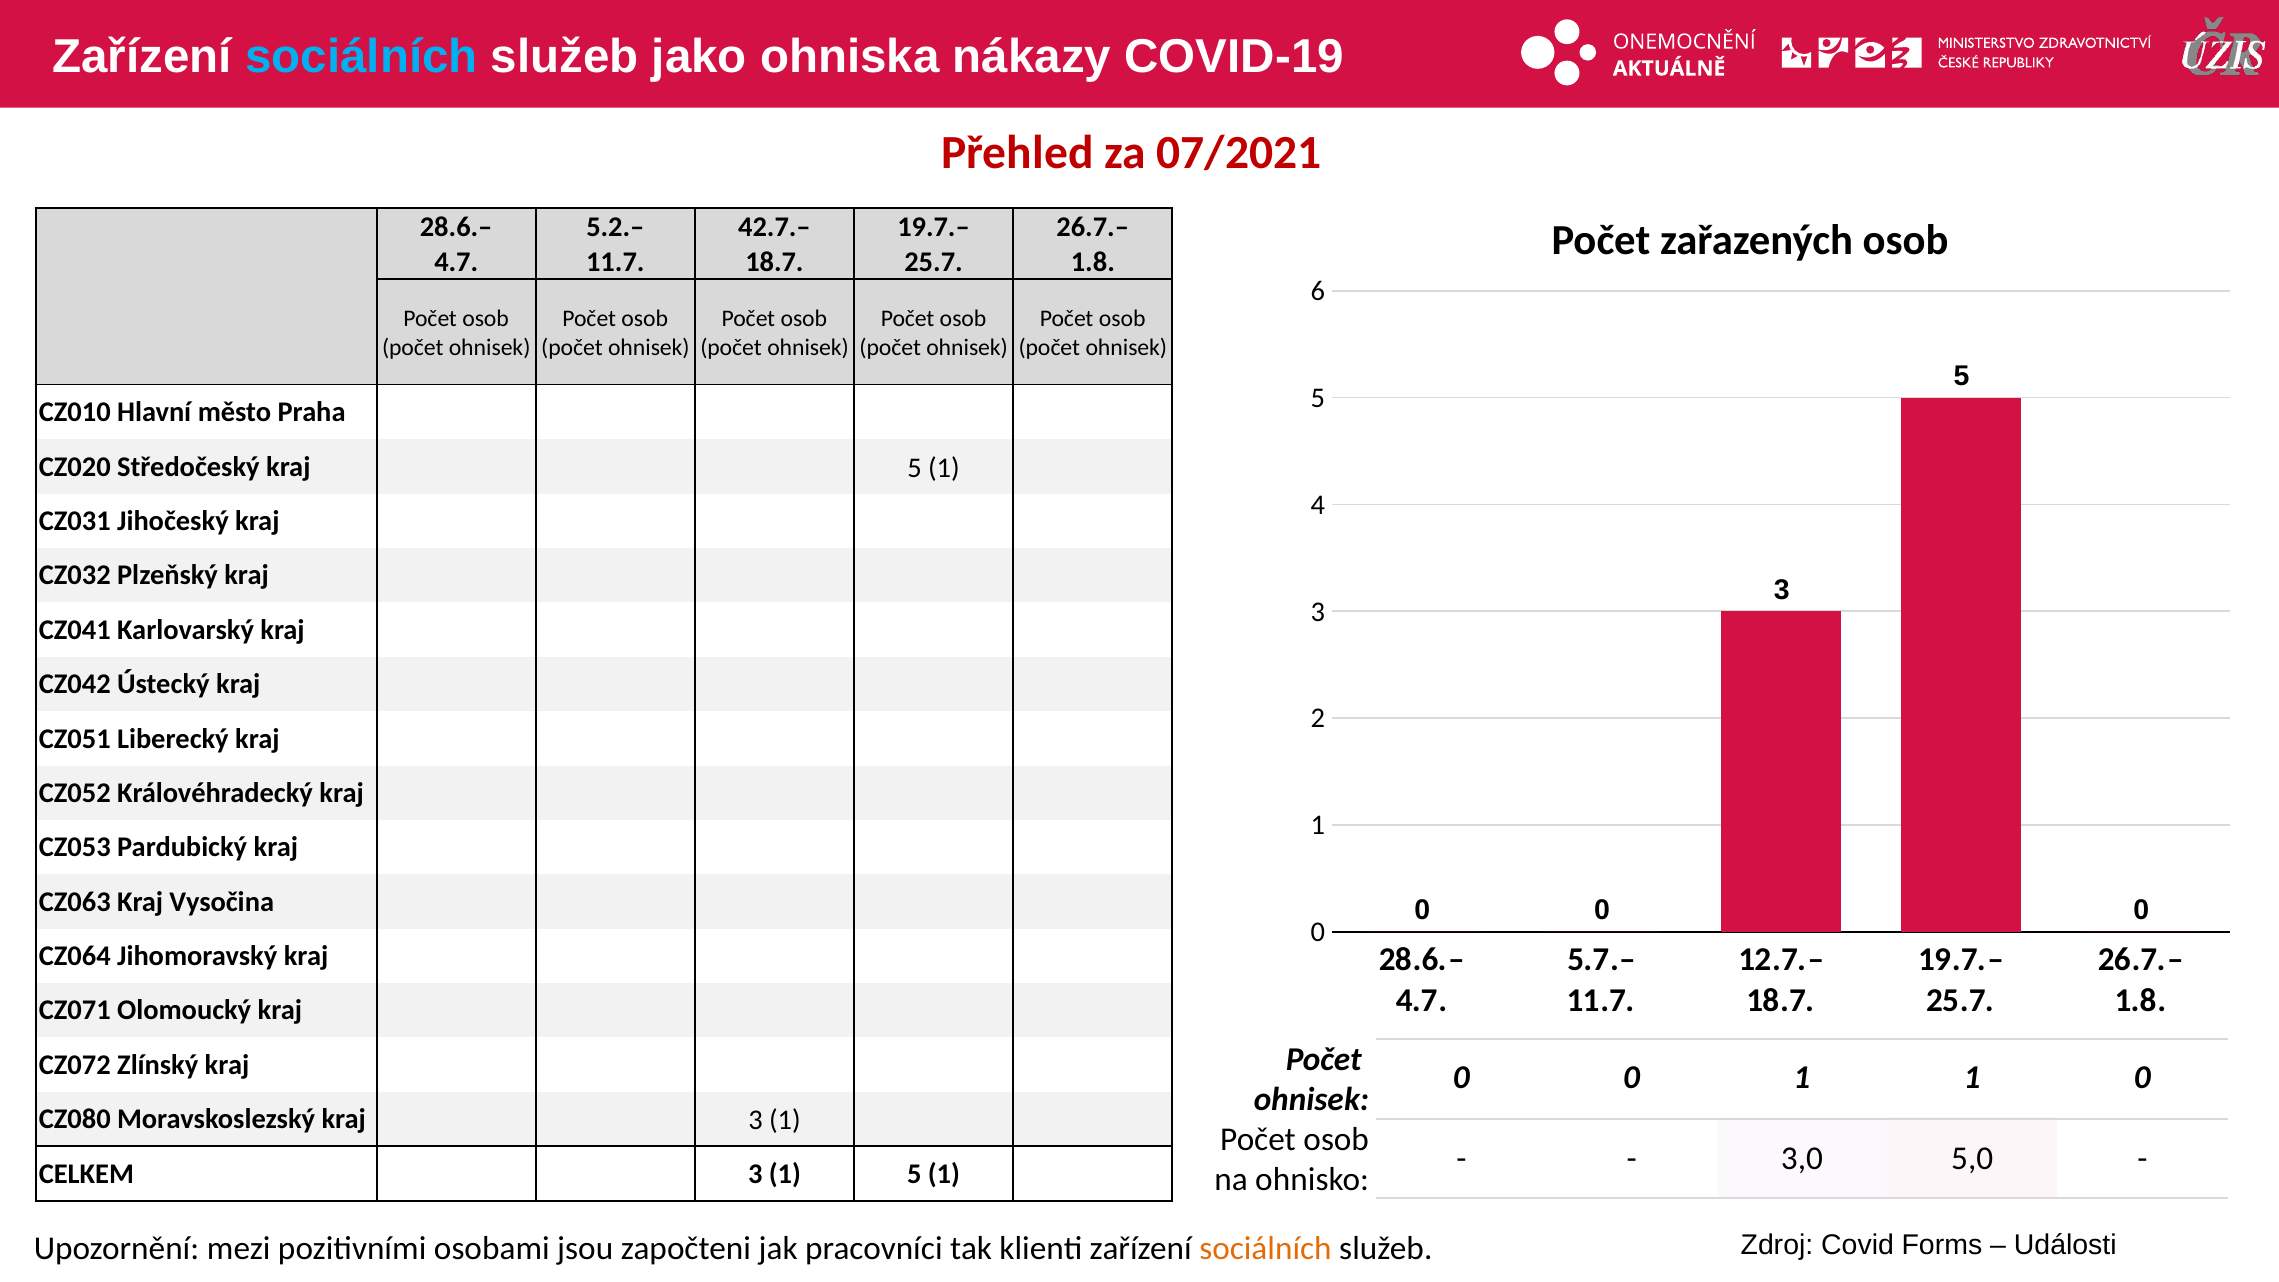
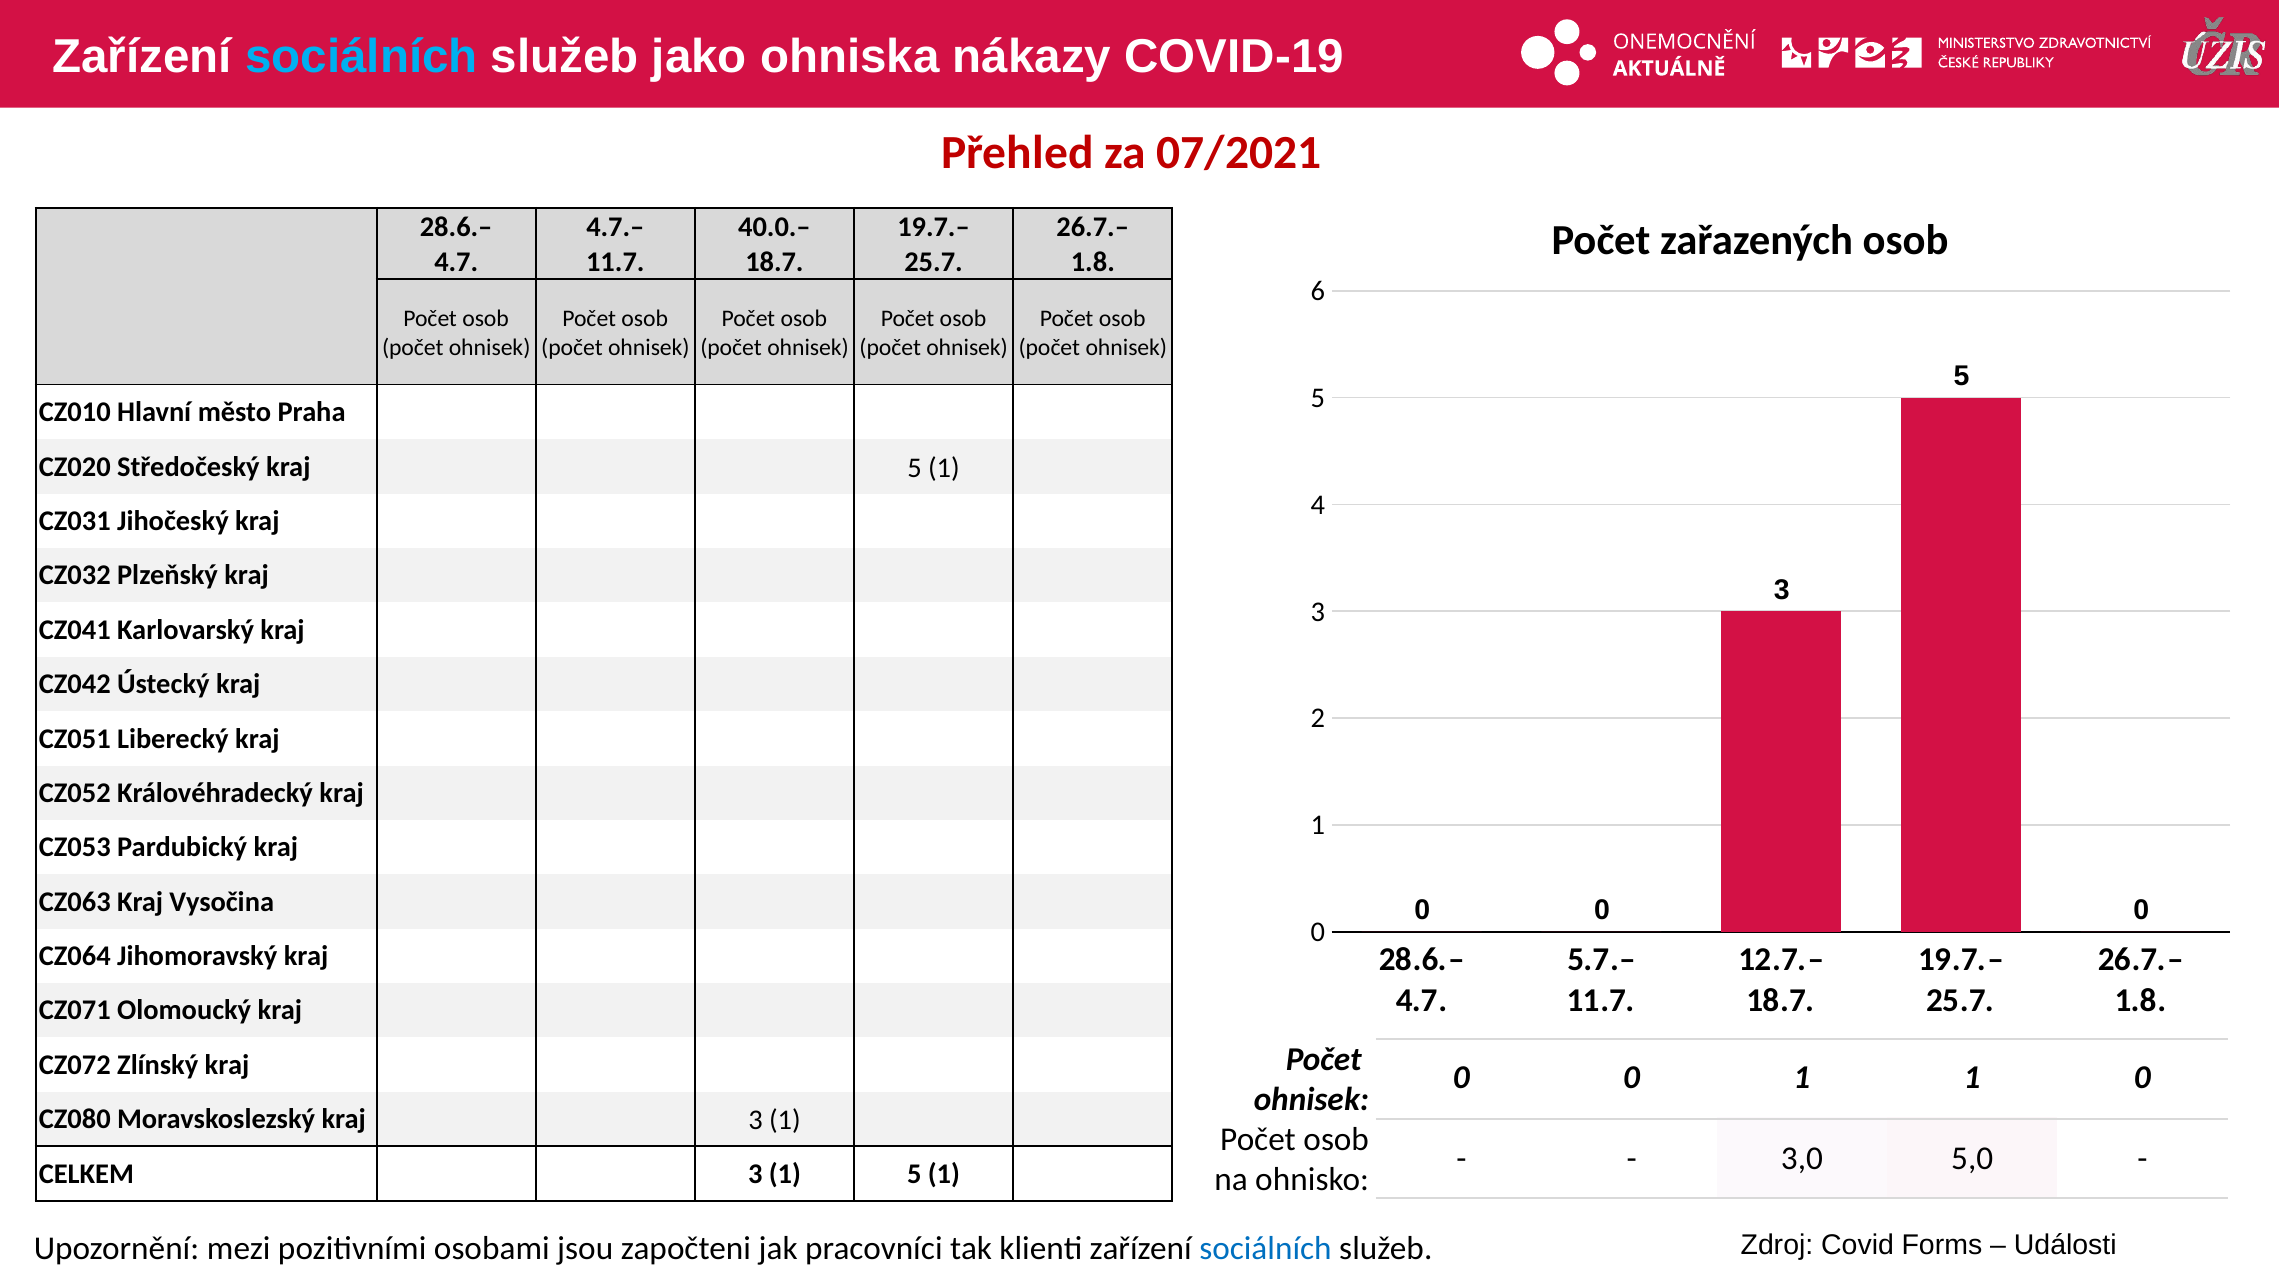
5.2.–: 5.2.– -> 4.7.– (615, 227)
42.7.–: 42.7.– -> 40.0.– (774, 227)
sociálních colour: orange -> blue (1265, 1248)
